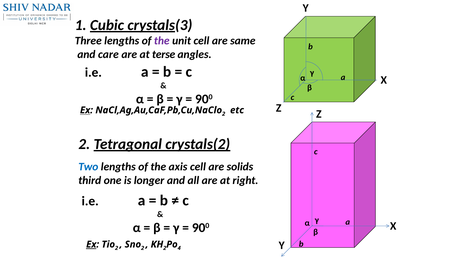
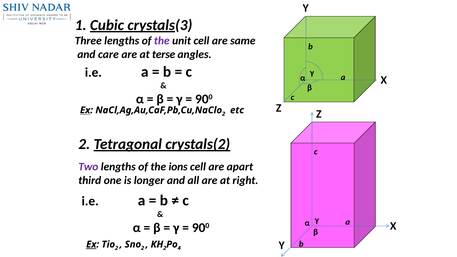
Two colour: blue -> purple (88, 167)
axis: axis -> ions (178, 167)
solids: solids -> apart (240, 167)
